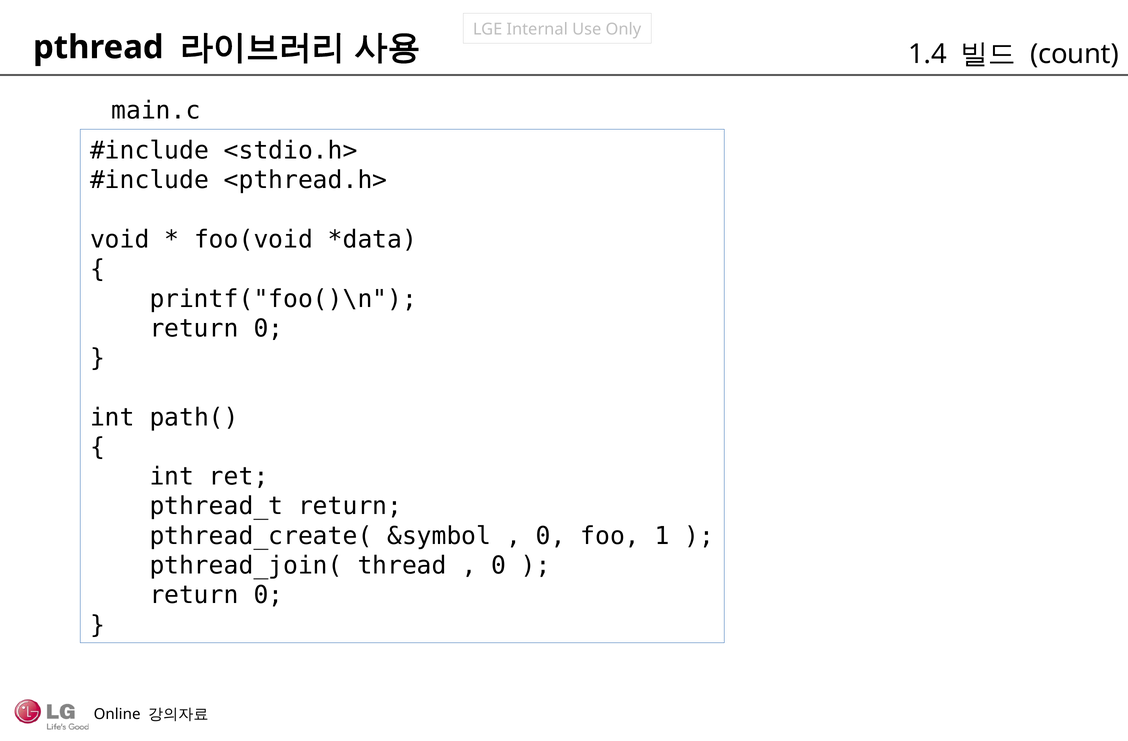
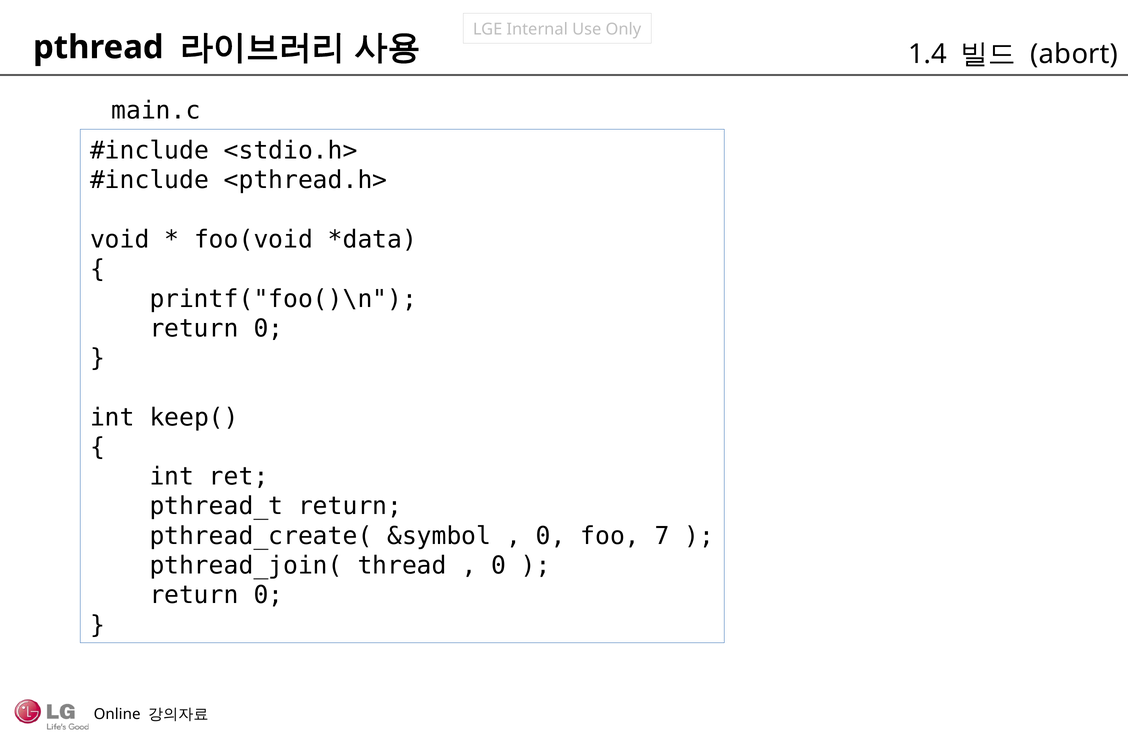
count: count -> abort (1074, 54)
path(: path( -> keep( (194, 417)
1: 1 -> 7 (662, 536)
